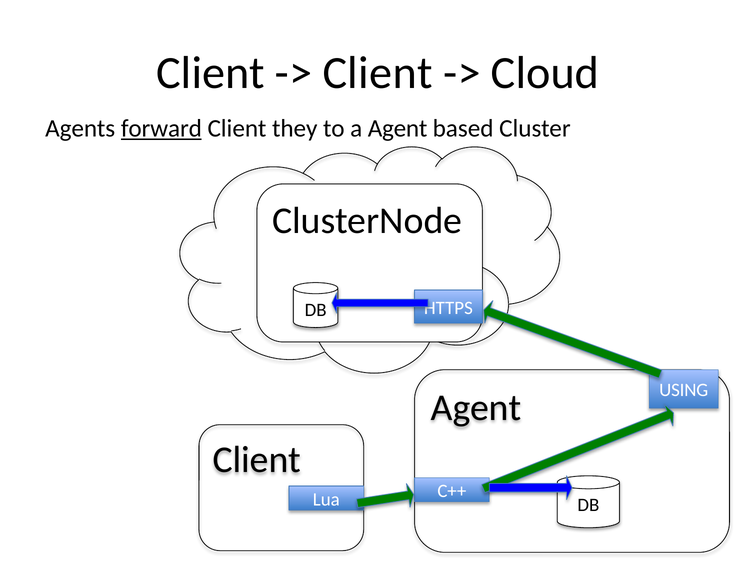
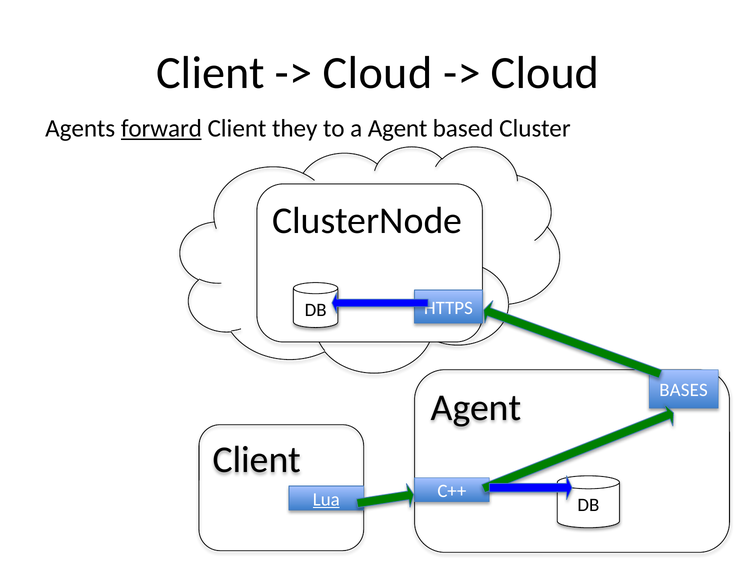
Client: Client -> Cloud (378, 73)
USING: USING -> BASES (684, 390)
Lua underline: none -> present (326, 499)
